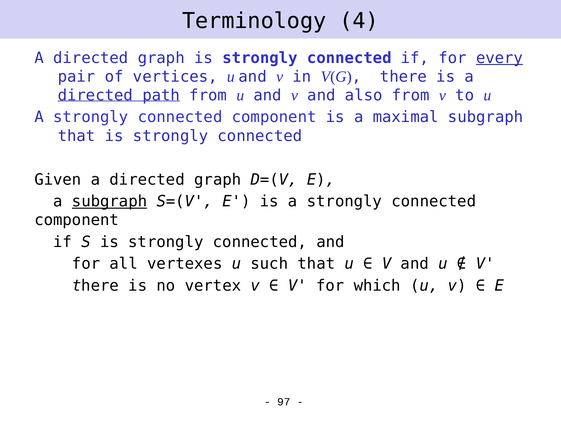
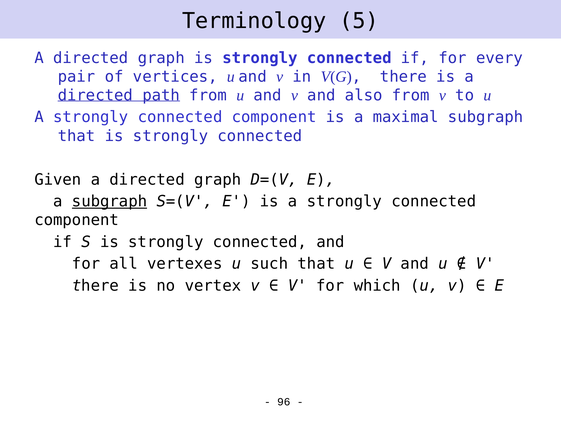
4: 4 -> 5 (359, 21)
every underline: present -> none (500, 58)
97: 97 -> 96 (284, 402)
